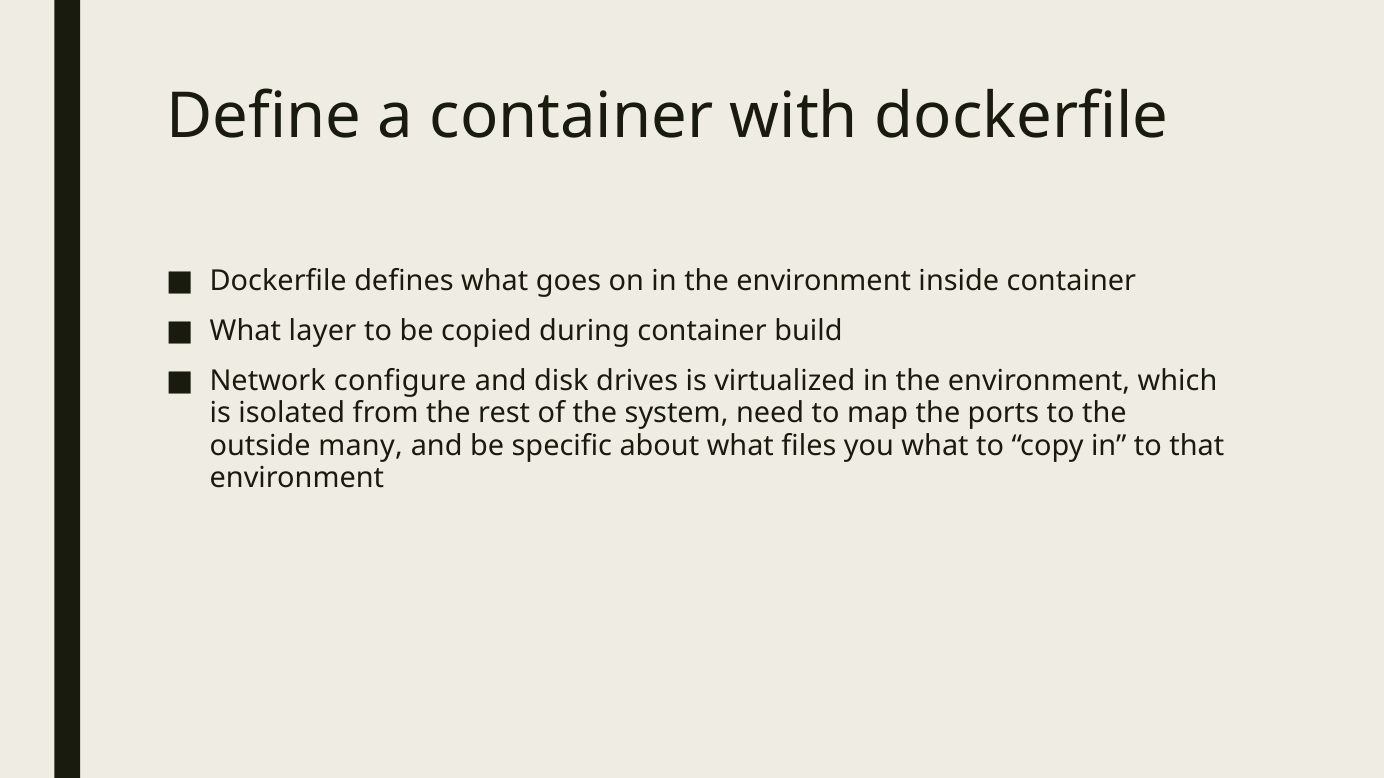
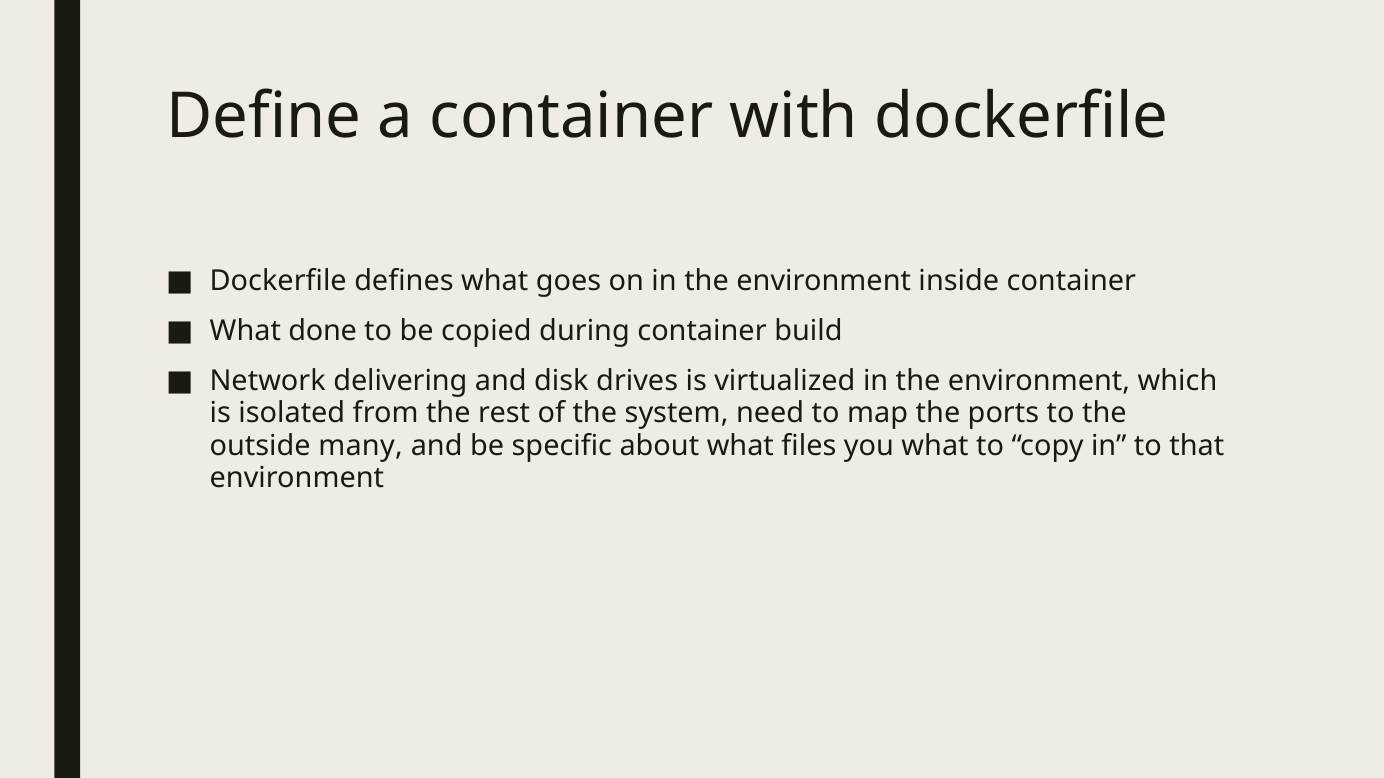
layer: layer -> done (323, 331)
configure: configure -> delivering (400, 381)
